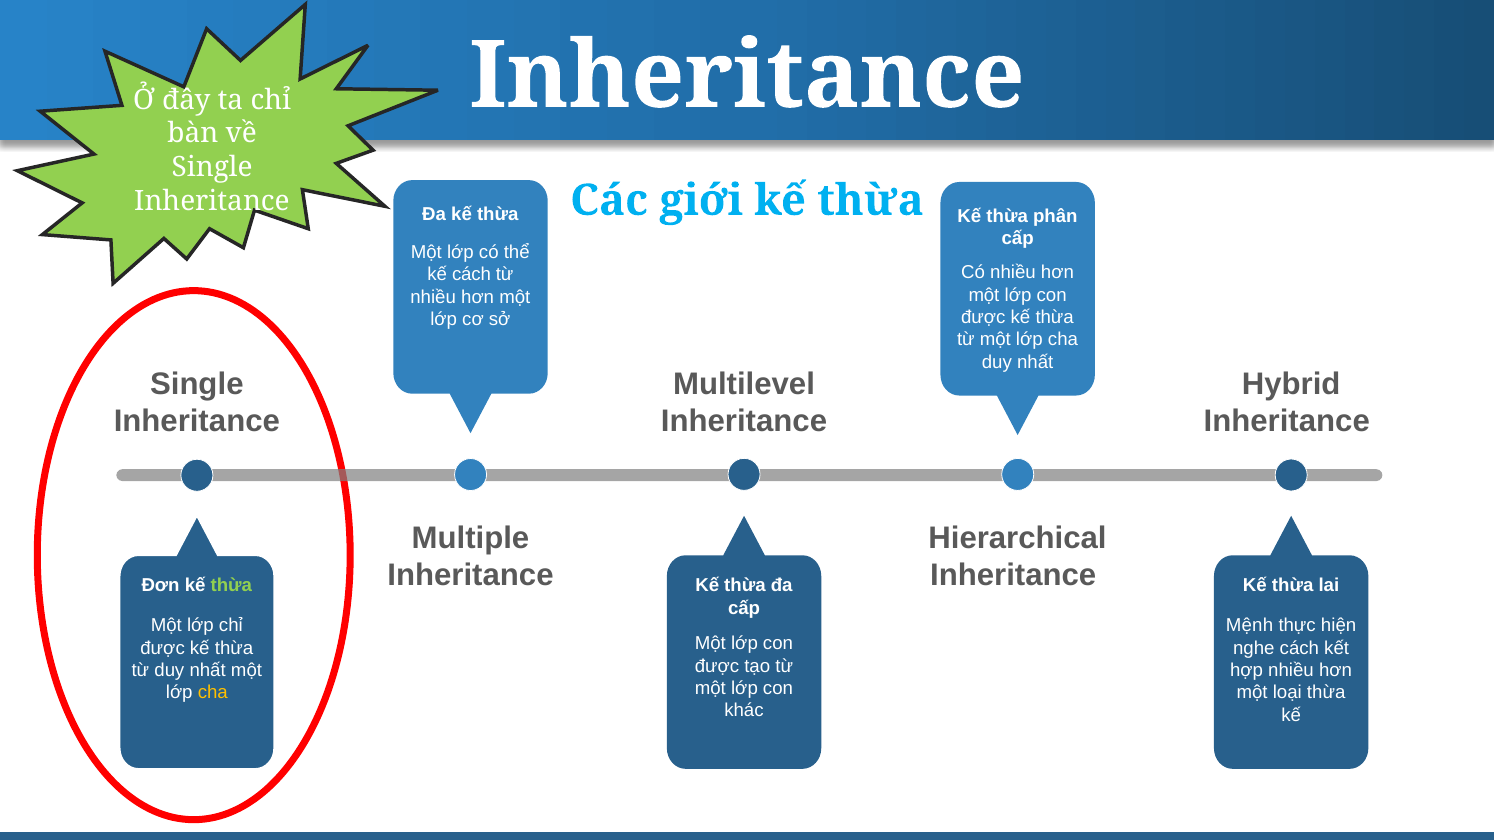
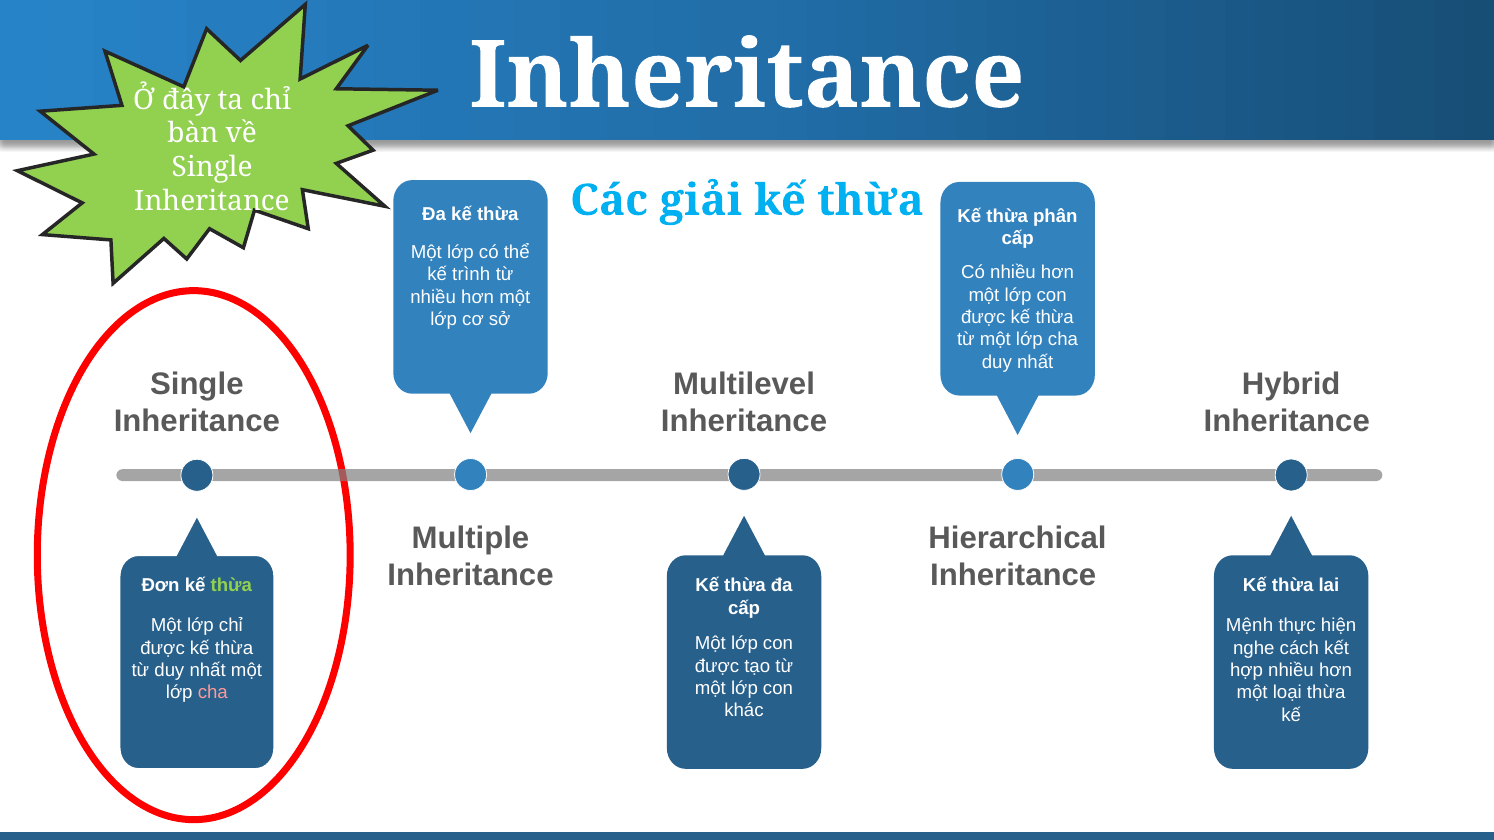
giới: giới -> giải (701, 201)
cách: cách -> trình (471, 275)
cha colour: yellow -> pink (213, 693)
